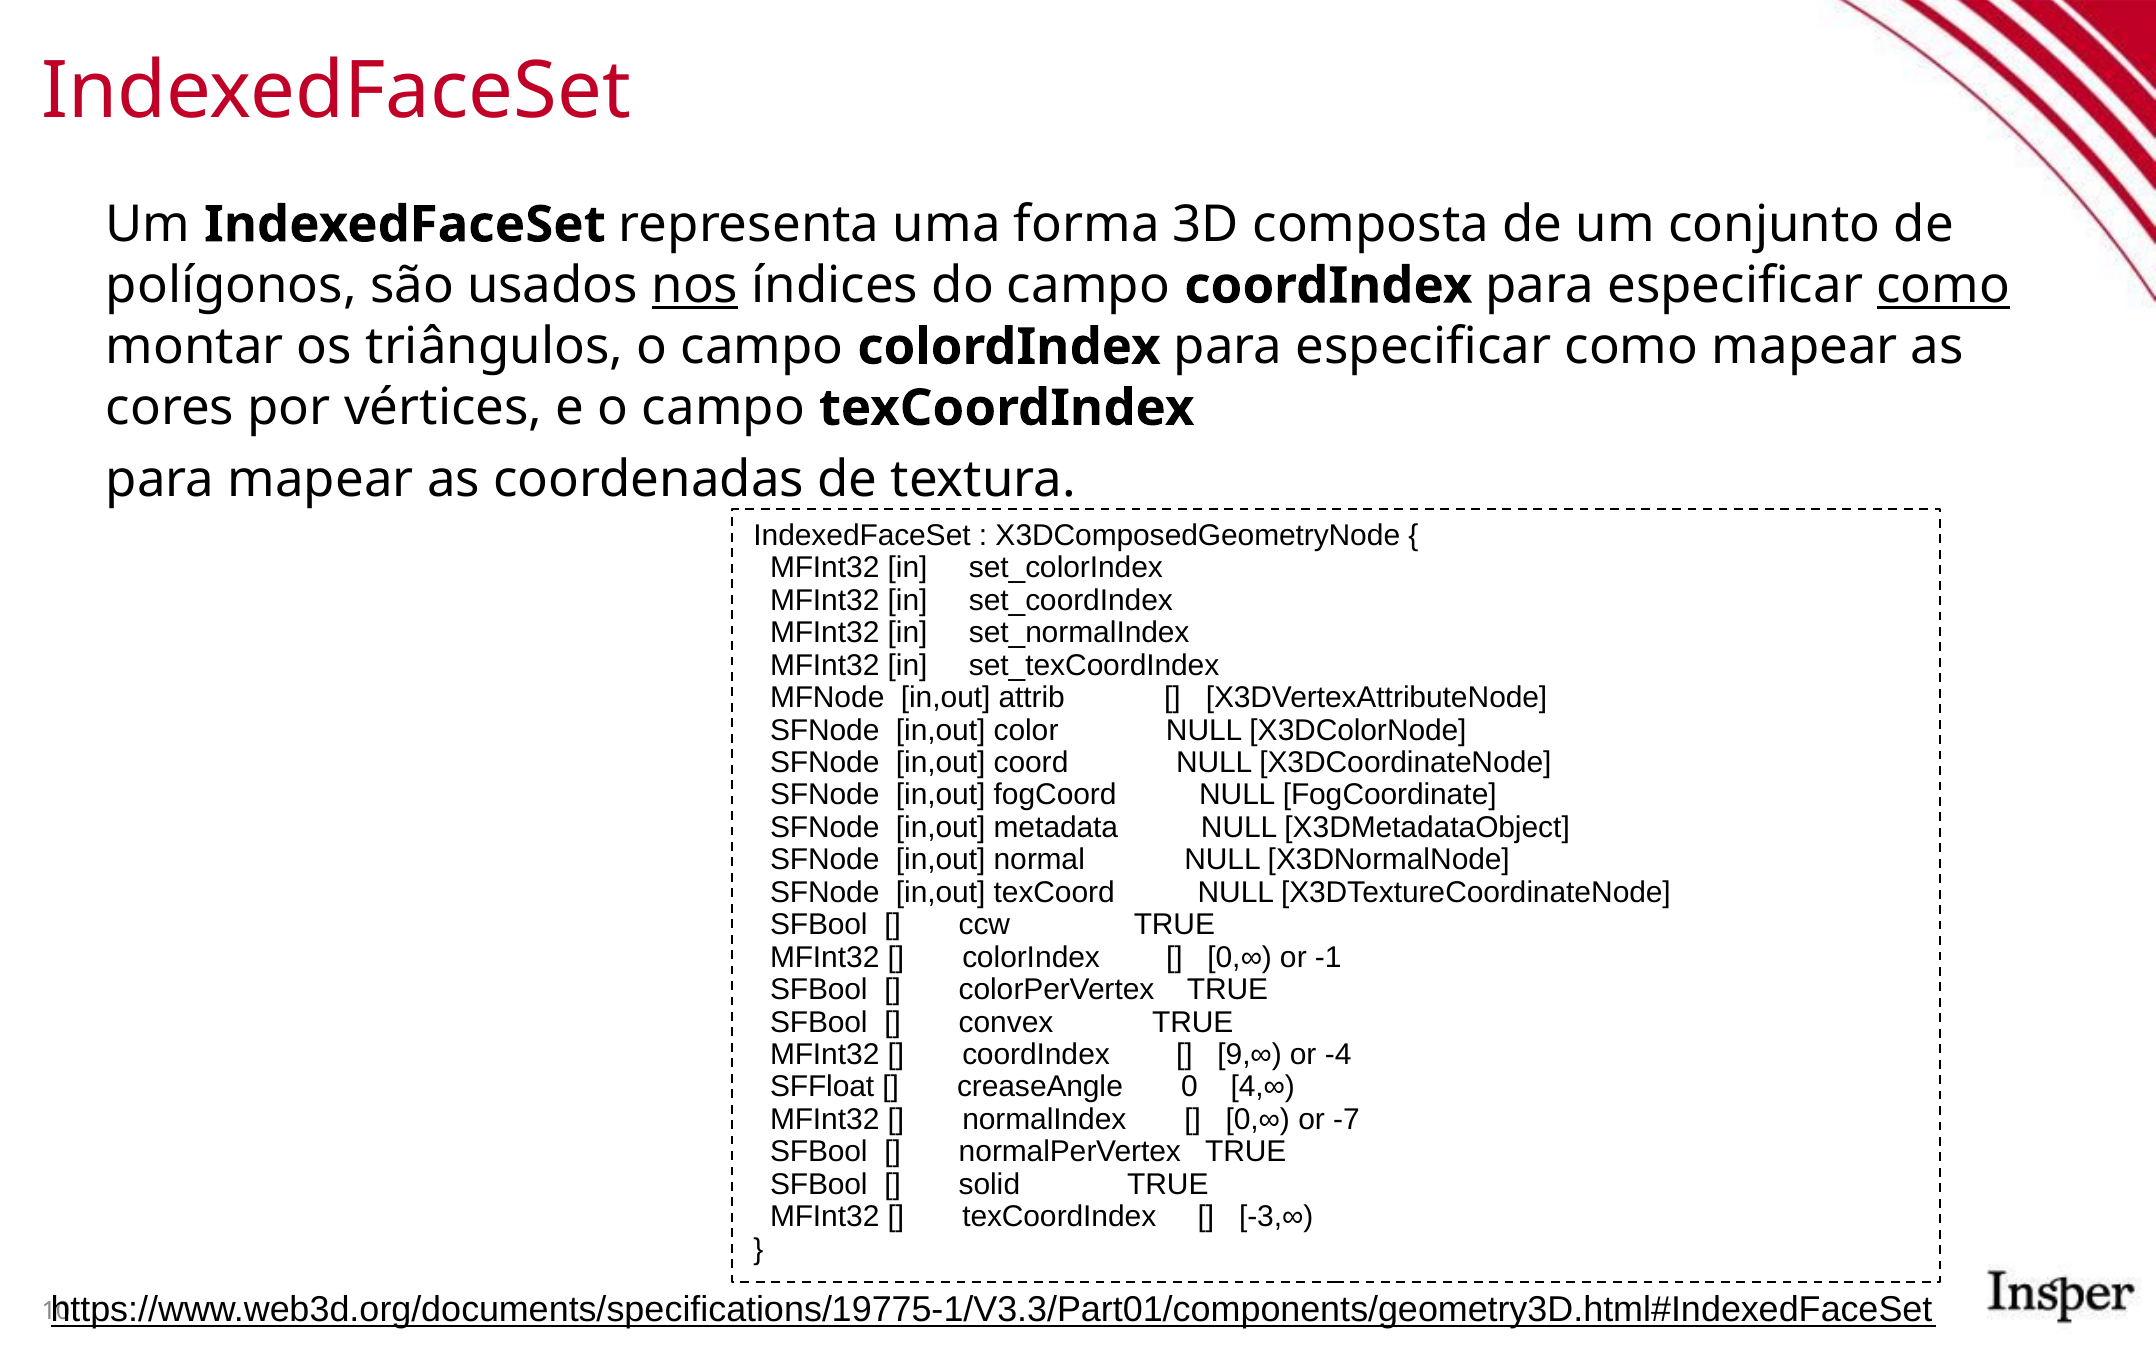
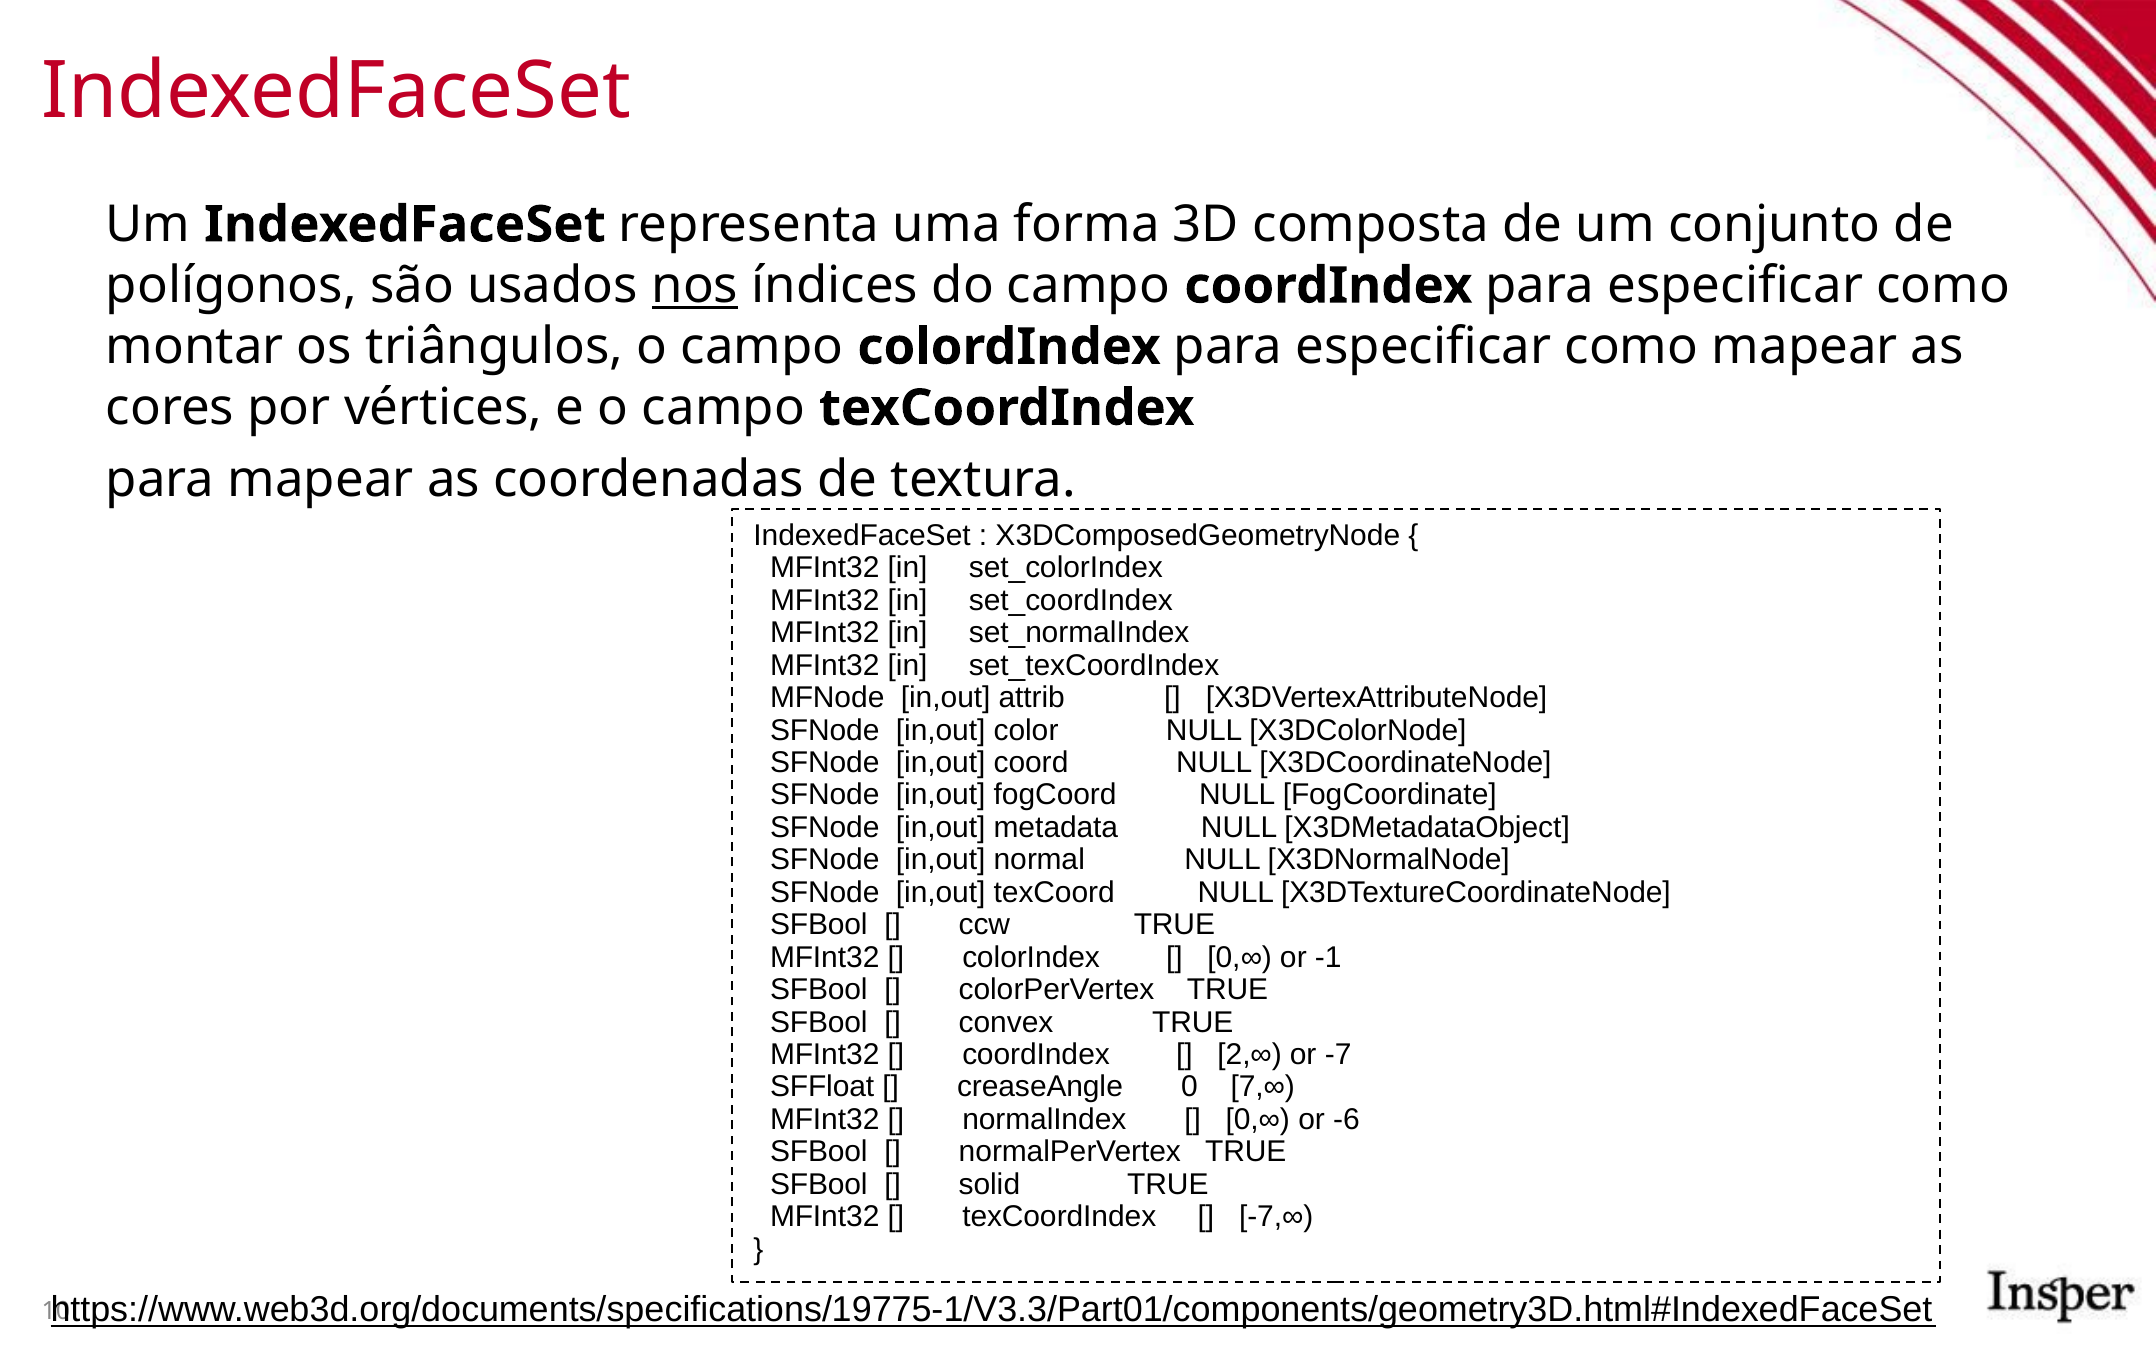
como underline: present -> none (1943, 286)
9,∞: 9,∞ -> 2,∞ (1250, 1054)
-4: -4 -> -7 (1338, 1054)
4,∞: 4,∞ -> 7,∞ (1263, 1087)
-7: -7 -> -6 (1346, 1119)
-3,∞: -3,∞ -> -7,∞ (1276, 1216)
